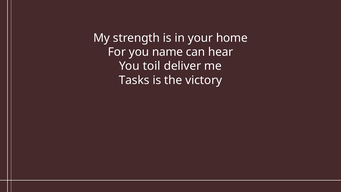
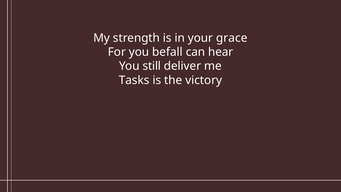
home: home -> grace (232, 38)
name: name -> befall (167, 52)
toil: toil -> still (152, 66)
